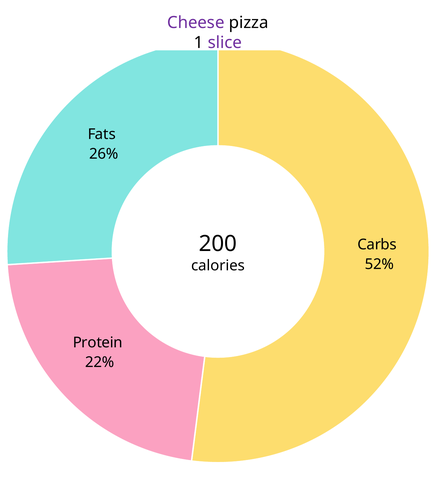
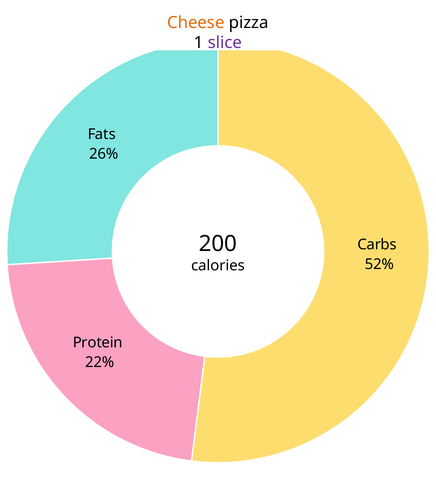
Cheese colour: purple -> orange (196, 23)
